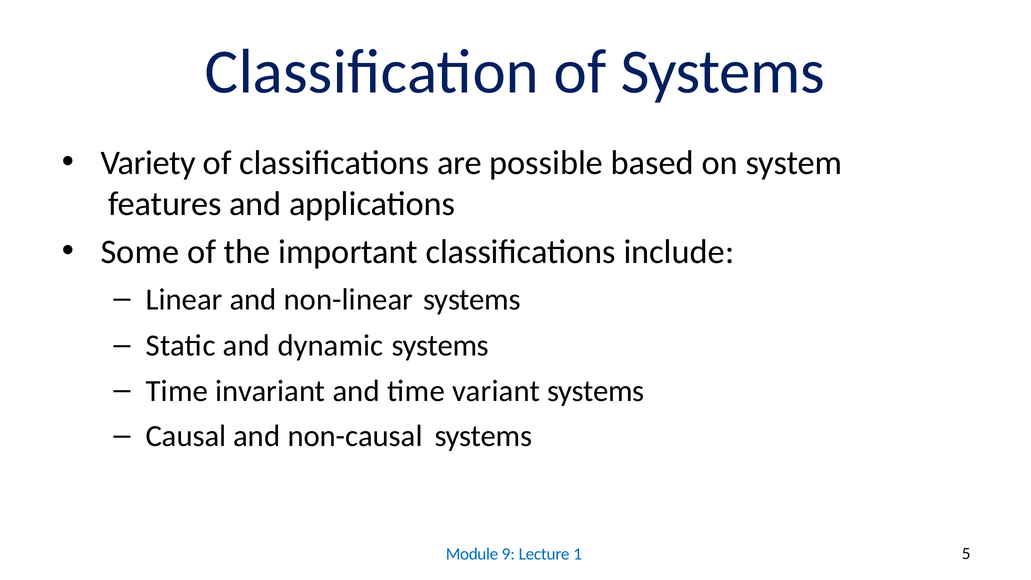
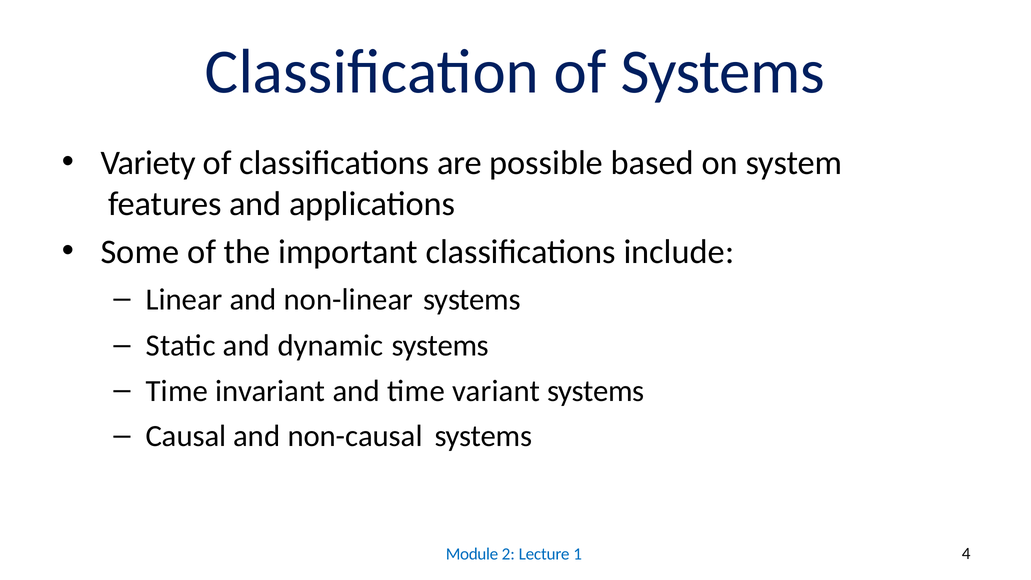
9: 9 -> 2 (508, 554)
5: 5 -> 4 (966, 554)
